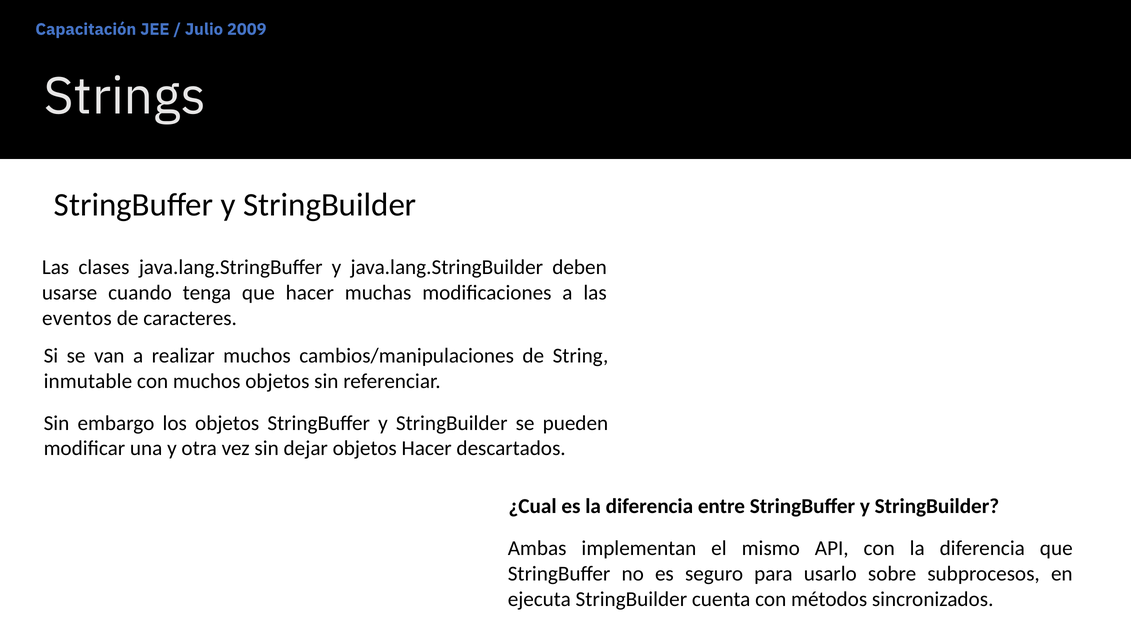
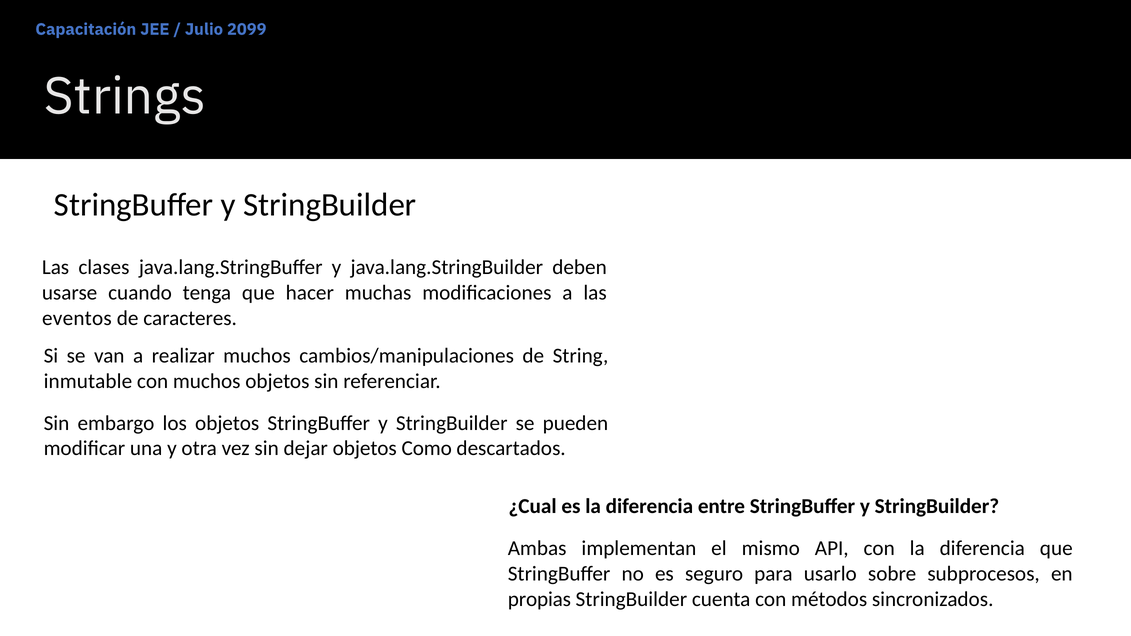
2009: 2009 -> 2099 (247, 29)
objetos Hacer: Hacer -> Como (427, 449)
ejecuta: ejecuta -> propias (539, 599)
